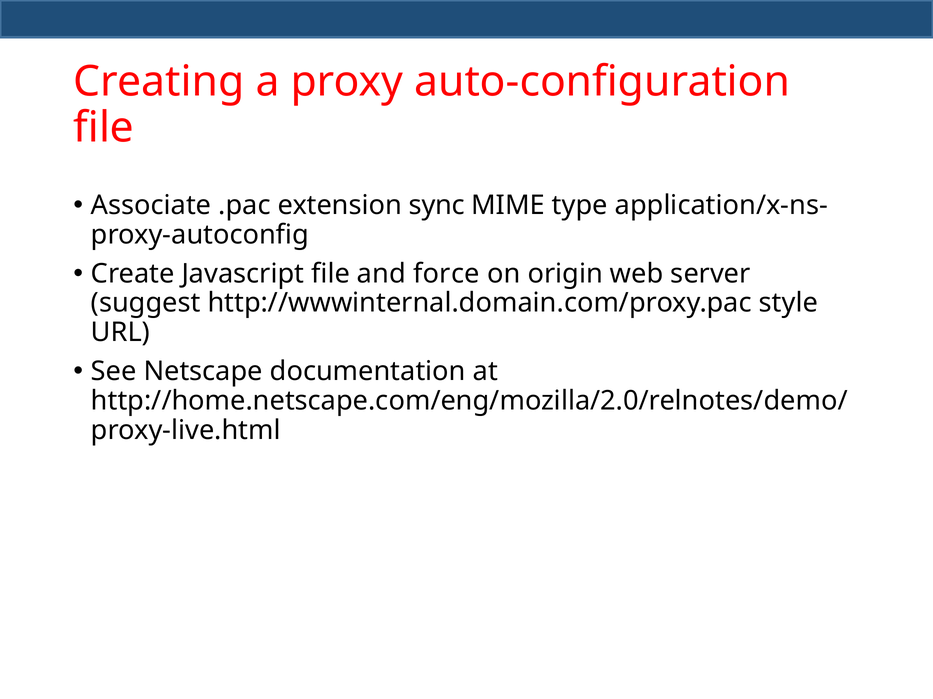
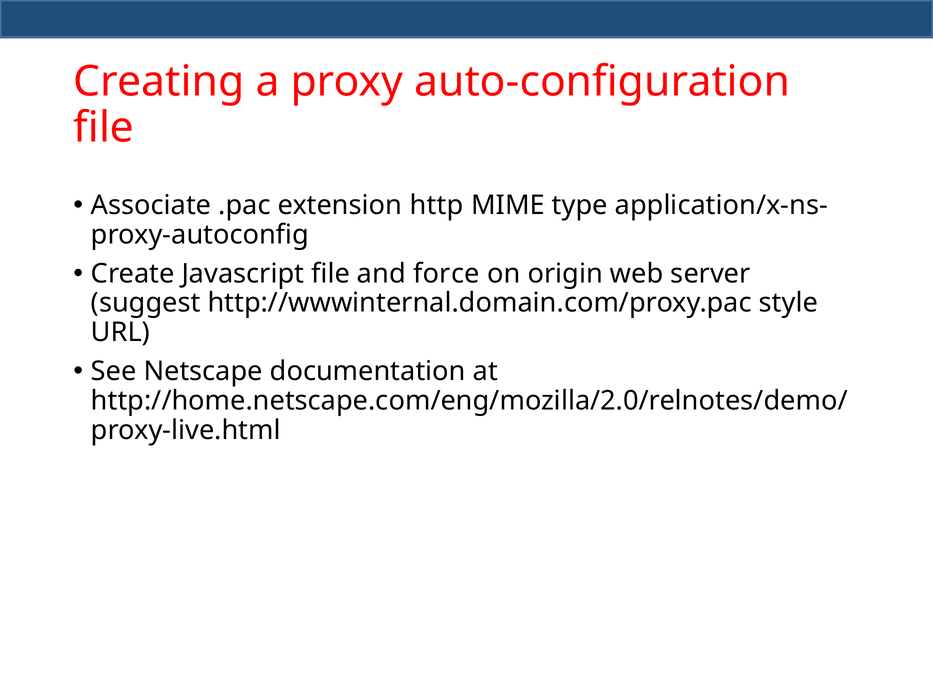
sync: sync -> http (437, 205)
